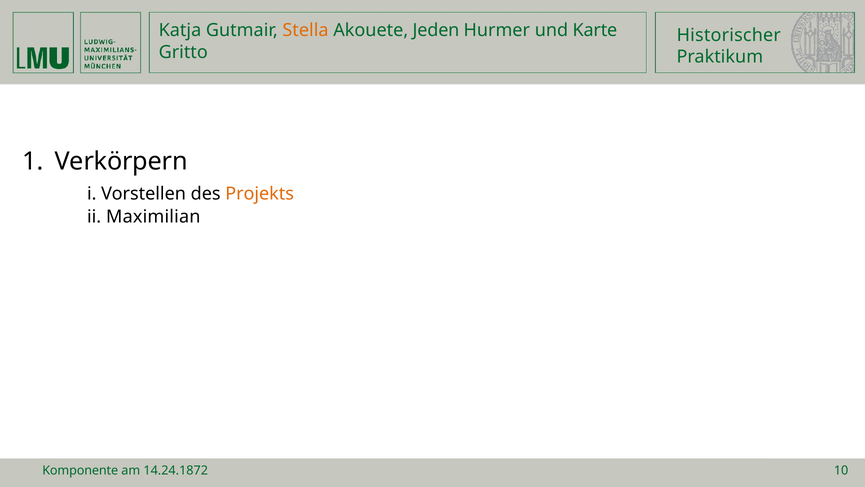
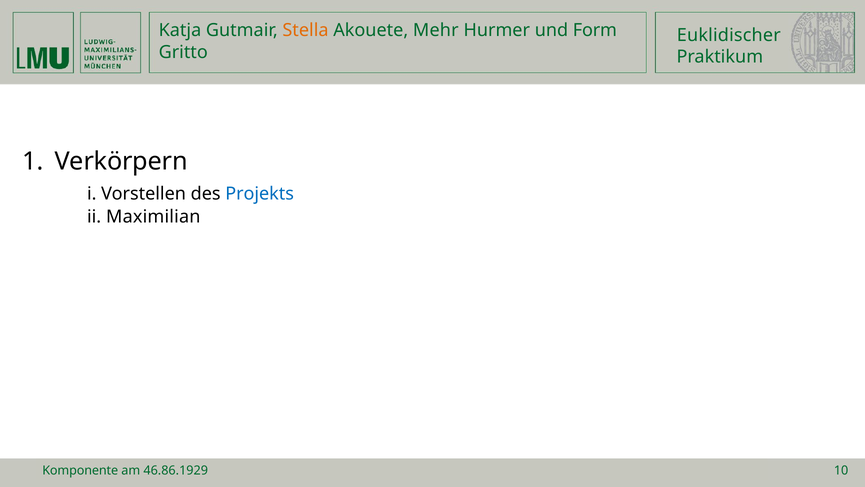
Jeden: Jeden -> Mehr (436, 30)
Karte: Karte -> Form (595, 30)
Historischer: Historischer -> Euklidischer (729, 35)
Projekts colour: orange -> blue (260, 194)
14.24.1872: 14.24.1872 -> 46.86.1929 (176, 470)
